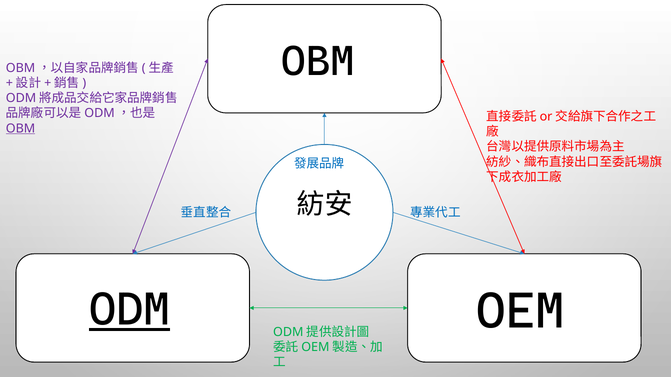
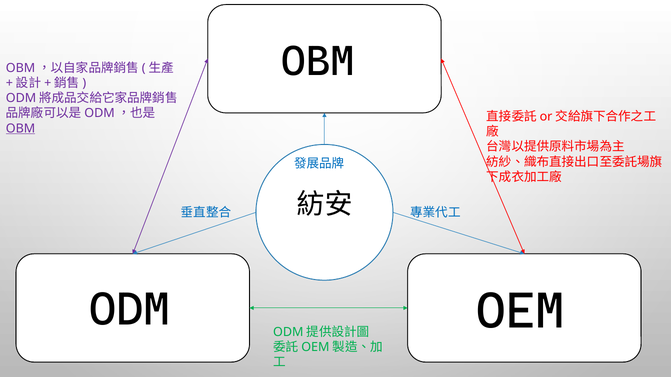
ODM underline: present -> none (130, 310)
